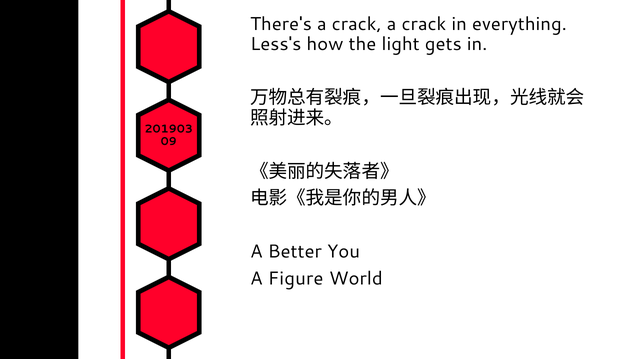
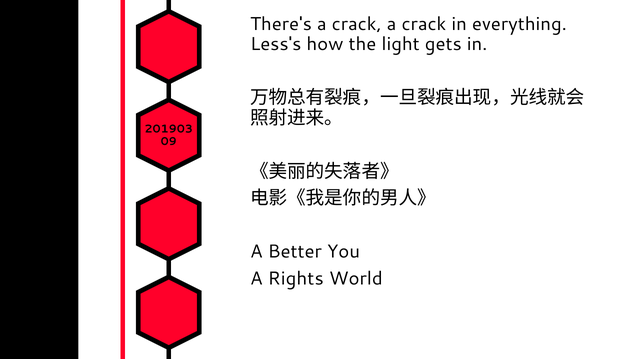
Figure: Figure -> Rights (296, 278)
